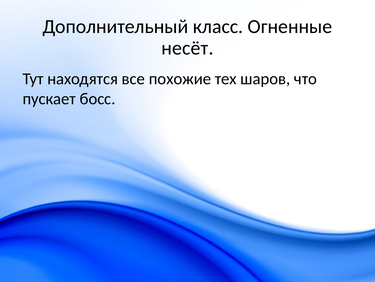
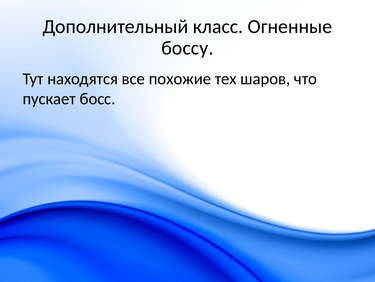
несёт: несёт -> боссу (187, 48)
